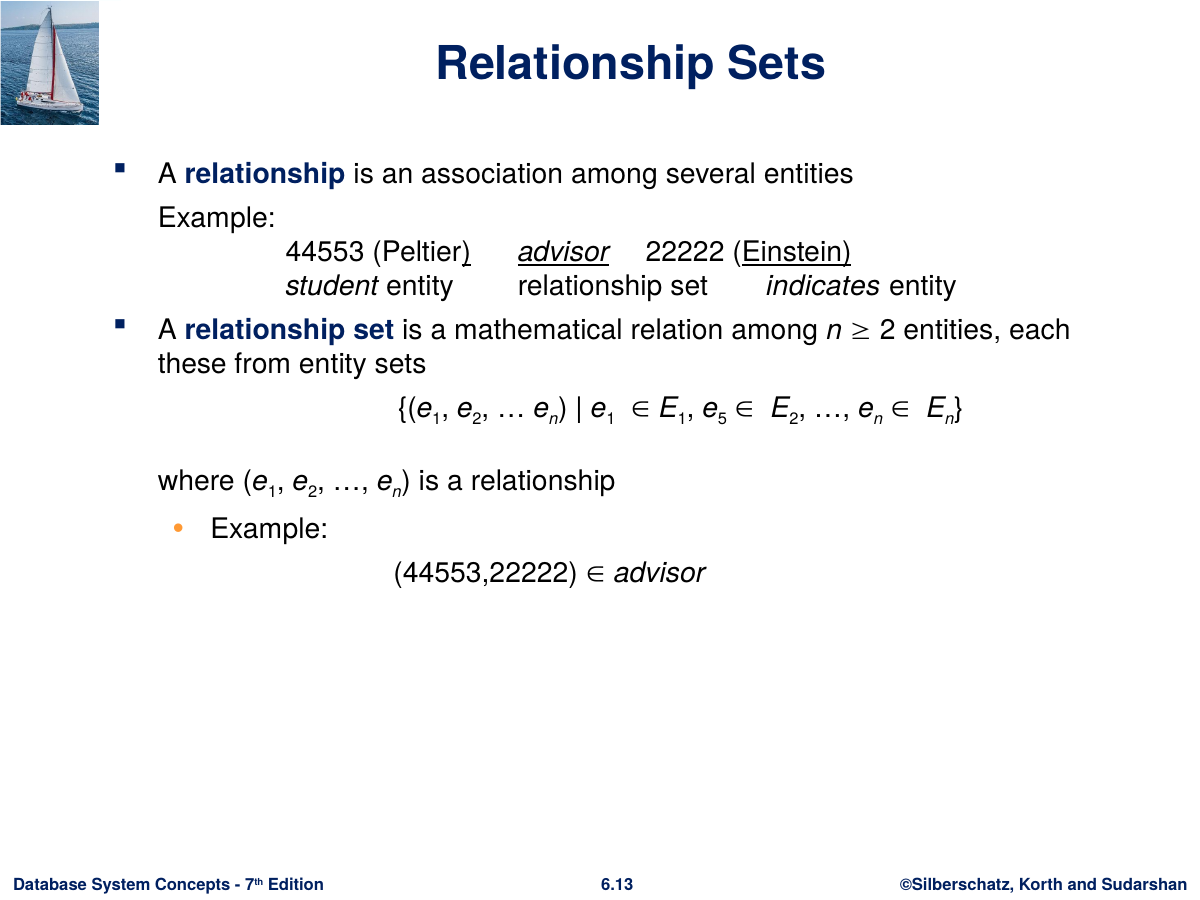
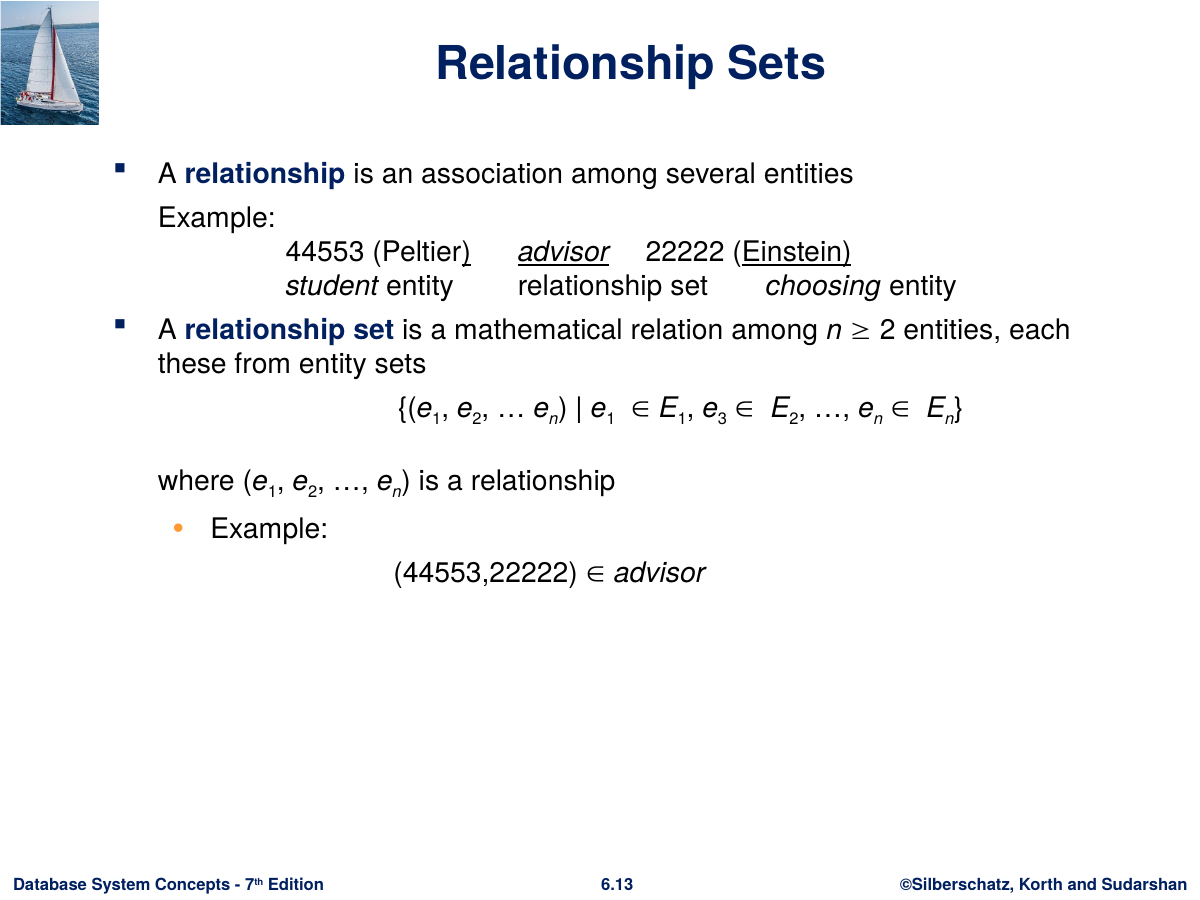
indicates: indicates -> choosing (823, 286)
5: 5 -> 3 (723, 419)
